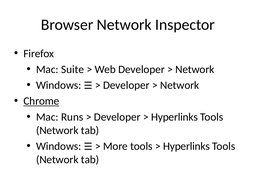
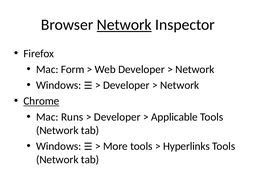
Network underline: none -> present (124, 25)
Suite: Suite -> Form (73, 69)
Hyperlinks: Hyperlinks -> Applicable (174, 117)
